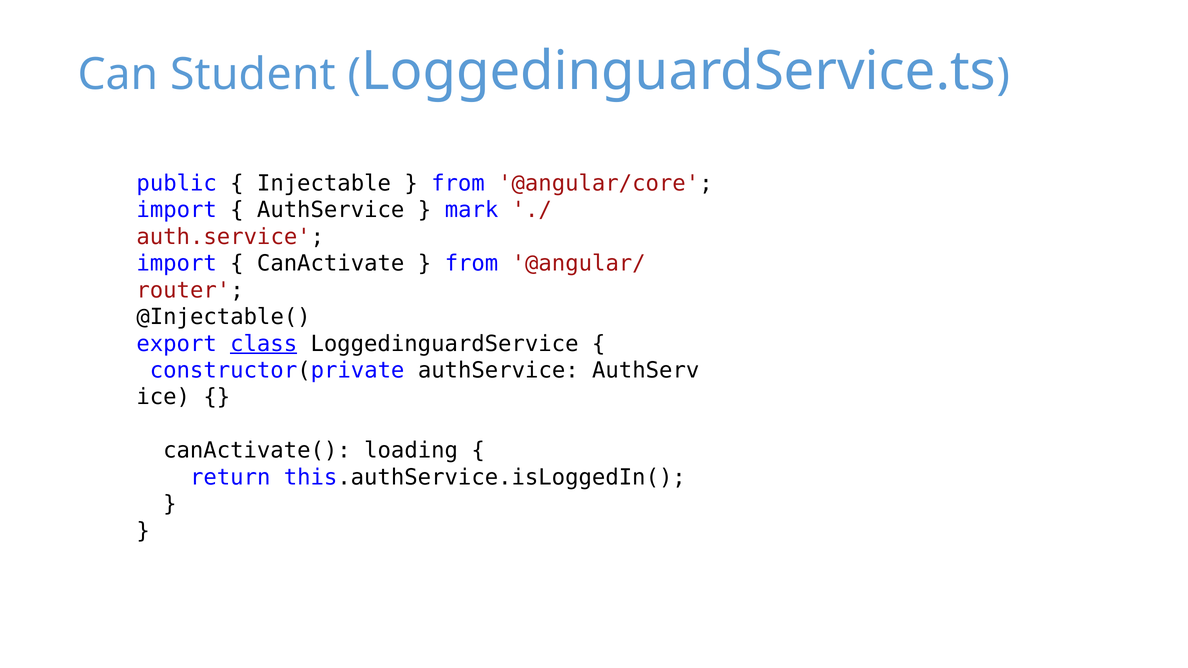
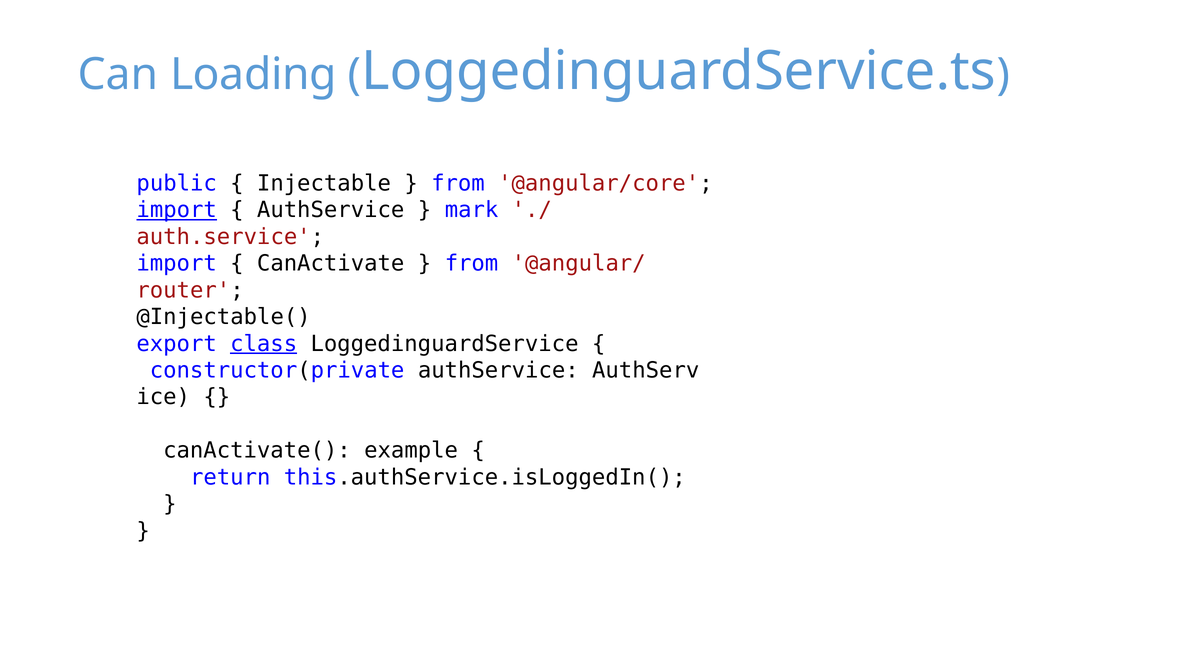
Student: Student -> Loading (253, 75)
import underline: none -> present (177, 210)
loading: loading -> example (411, 451)
